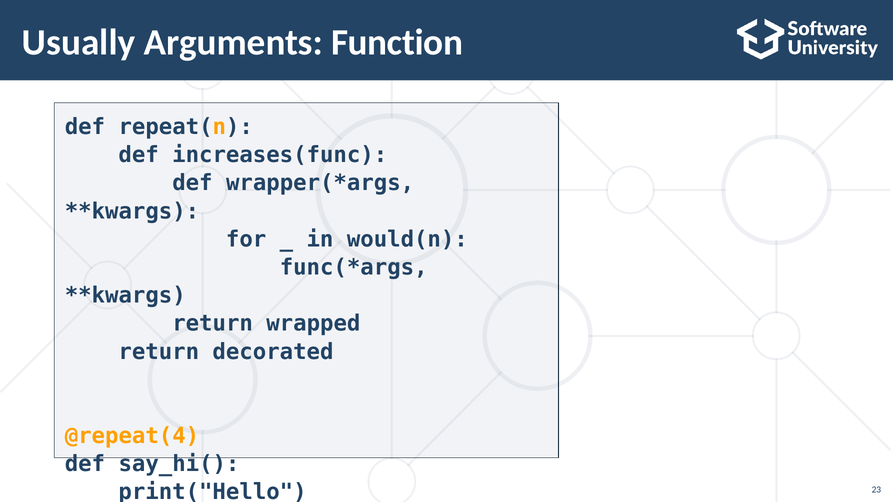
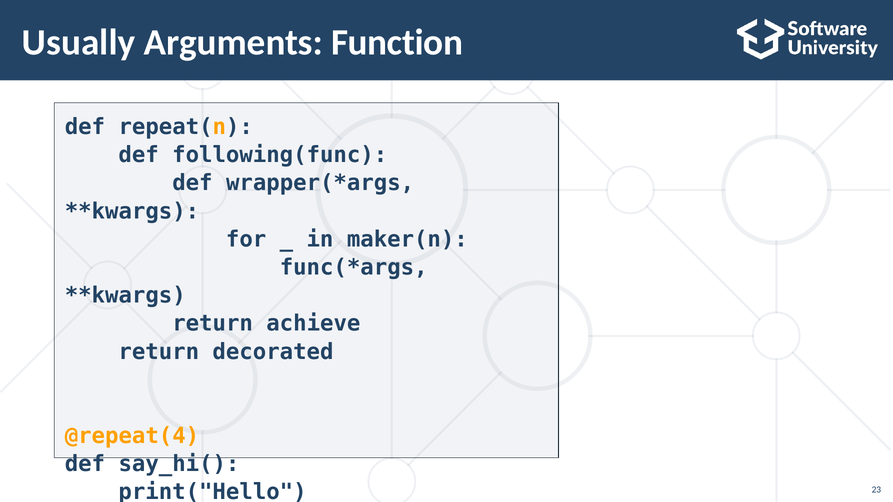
increases(func: increases(func -> following(func (280, 155)
would(n: would(n -> maker(n (407, 239)
wrapped: wrapped -> achieve (313, 324)
